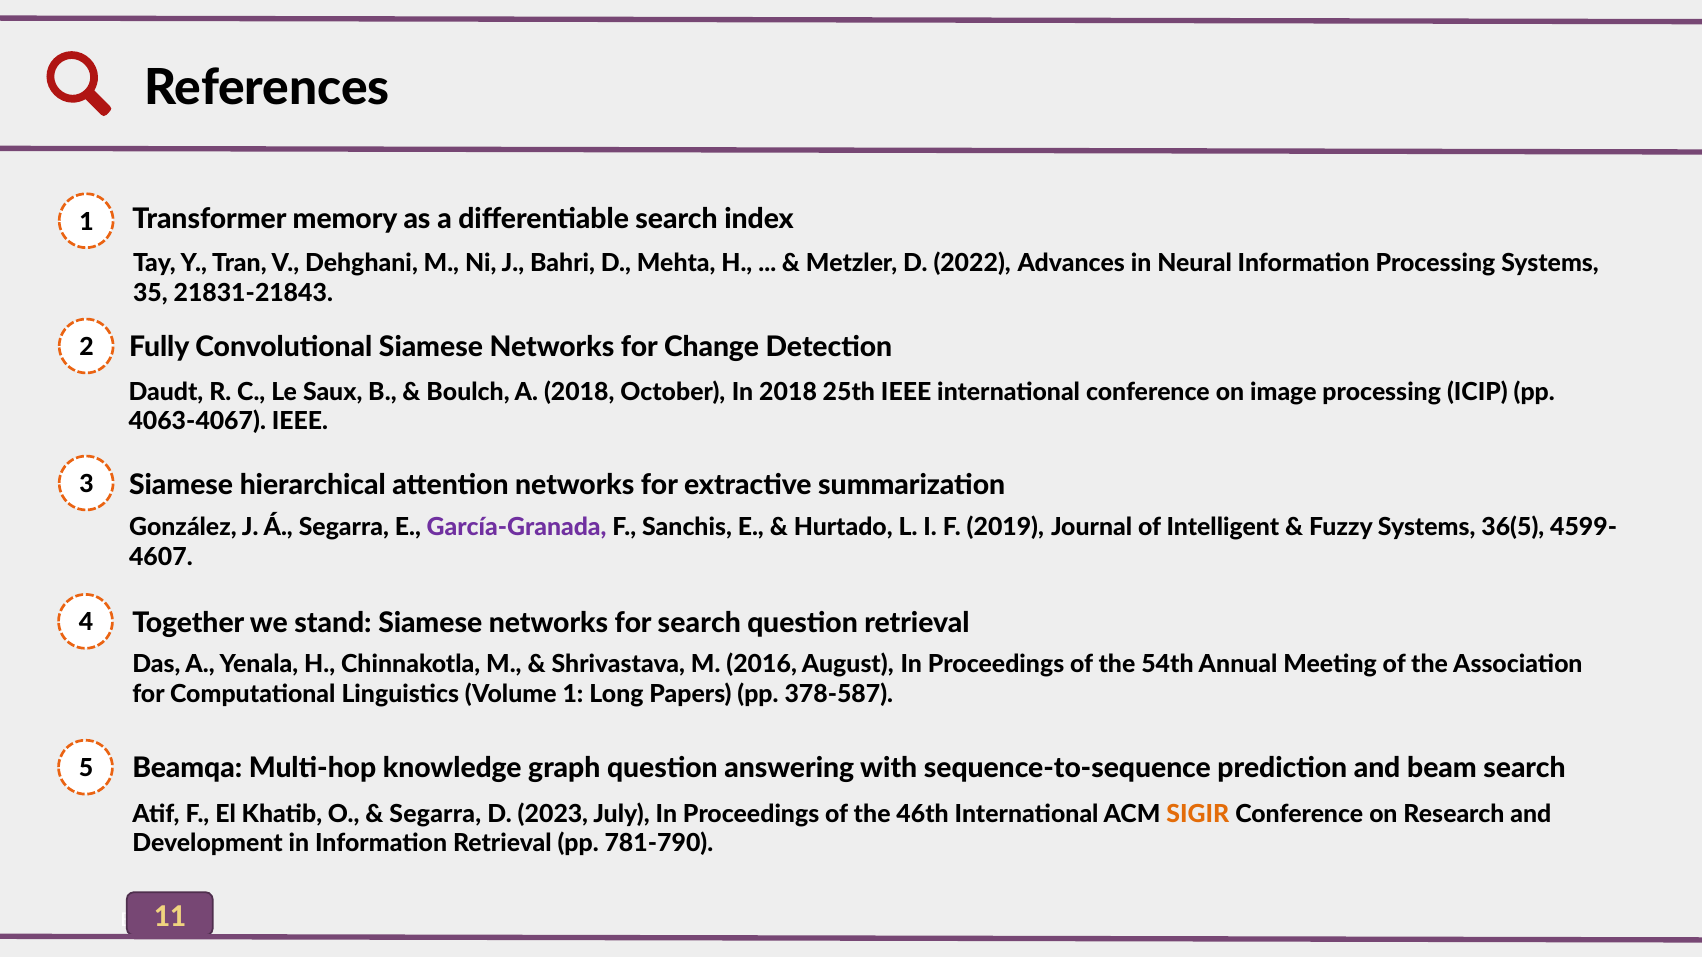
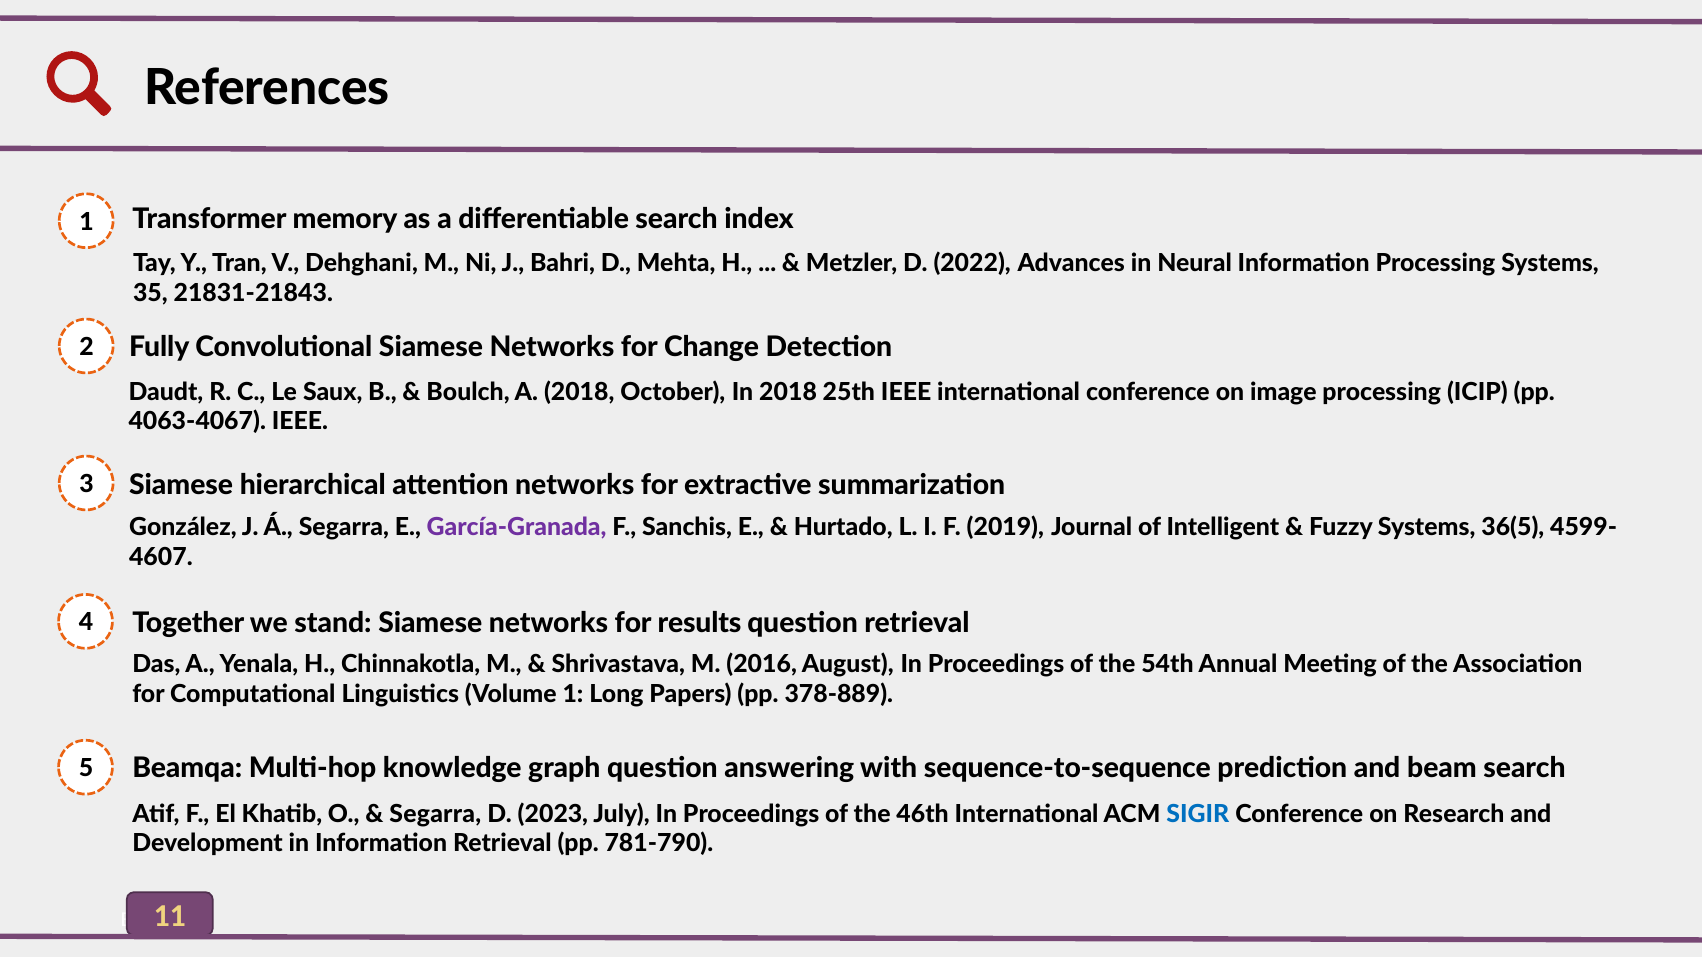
for search: search -> results (700, 623)
378-587: 378-587 -> 378-889 (839, 695)
SIGIR colour: orange -> blue (1198, 814)
